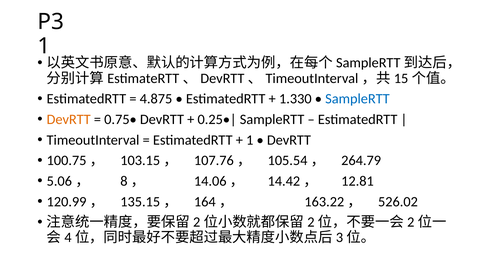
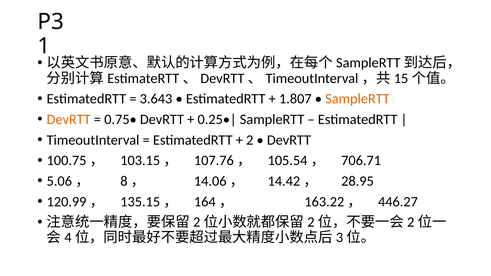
4.875: 4.875 -> 3.643 (156, 99)
1.330: 1.330 -> 1.807 (295, 99)
SampleRTT colour: blue -> orange (357, 99)
1: 1 -> 2 (250, 140)
264.79: 264.79 -> 706.71 (361, 161)
12.81: 12.81 -> 28.95 (358, 181)
526.02: 526.02 -> 446.27 (398, 202)
